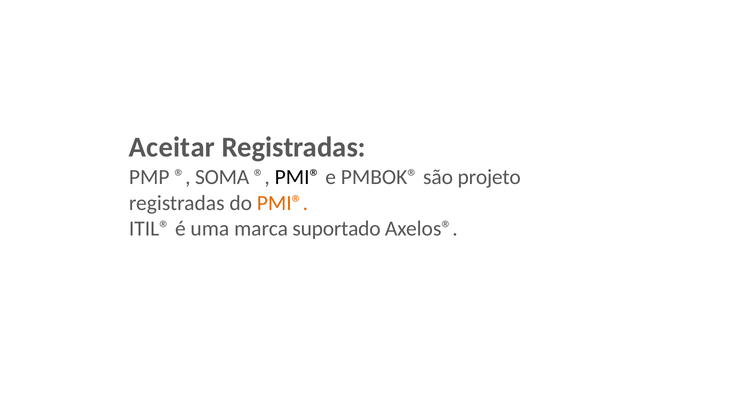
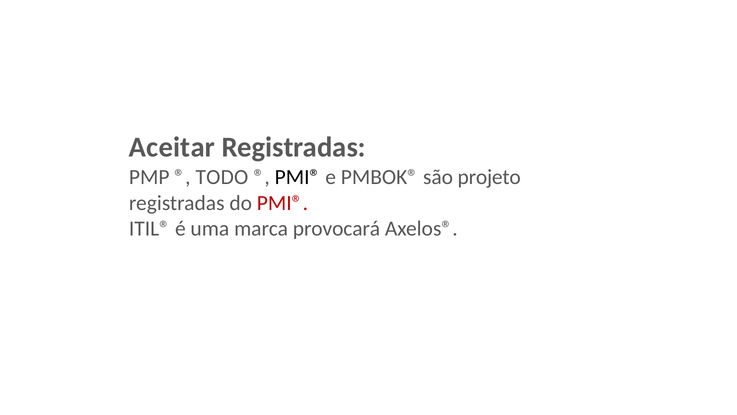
SOMA: SOMA -> TODO (222, 177)
PMI® colour: orange -> red (282, 203)
suportado: suportado -> provocará (336, 229)
